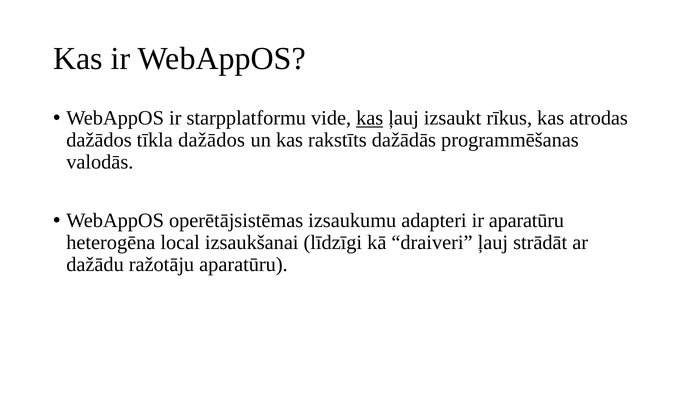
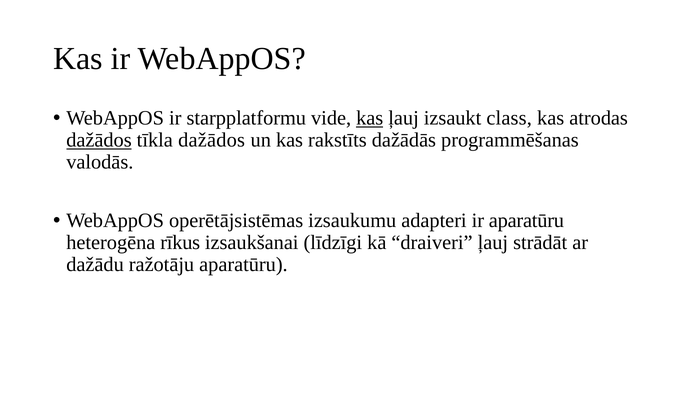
rīkus: rīkus -> class (509, 118)
dažādos underline: none -> present (99, 140)
local: local -> rīkus (180, 243)
